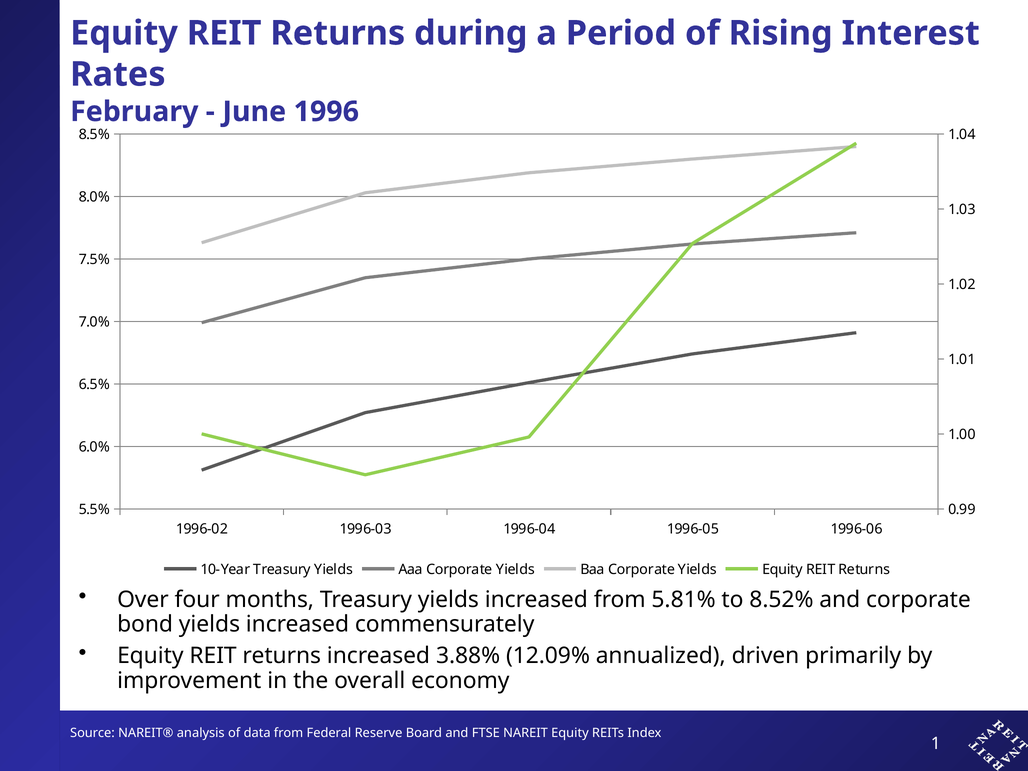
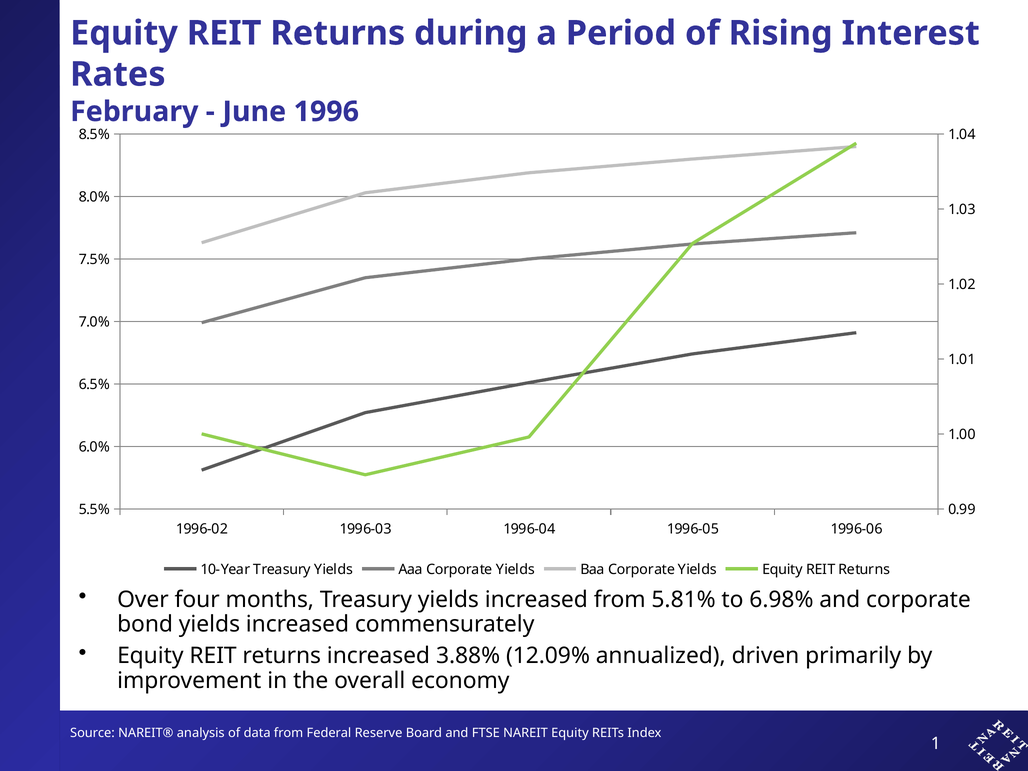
8.52%: 8.52% -> 6.98% (781, 600)
